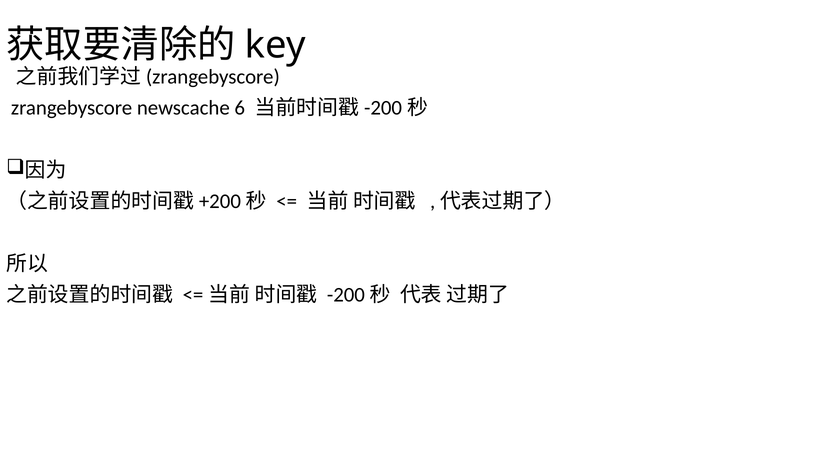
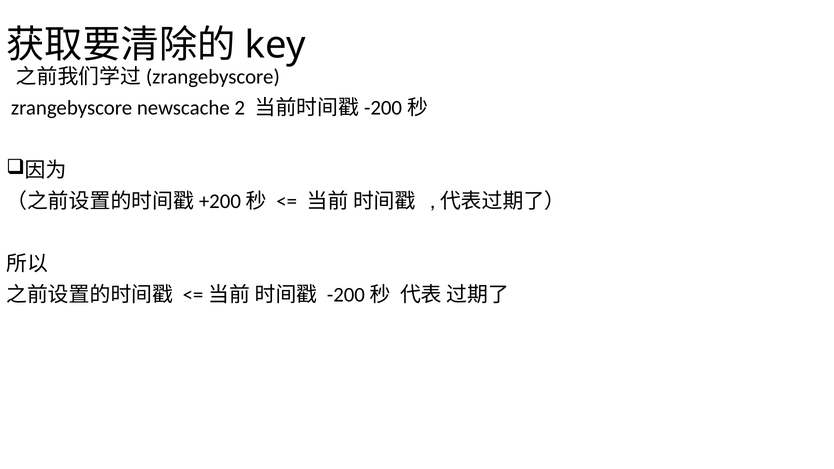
6: 6 -> 2 (240, 108)
